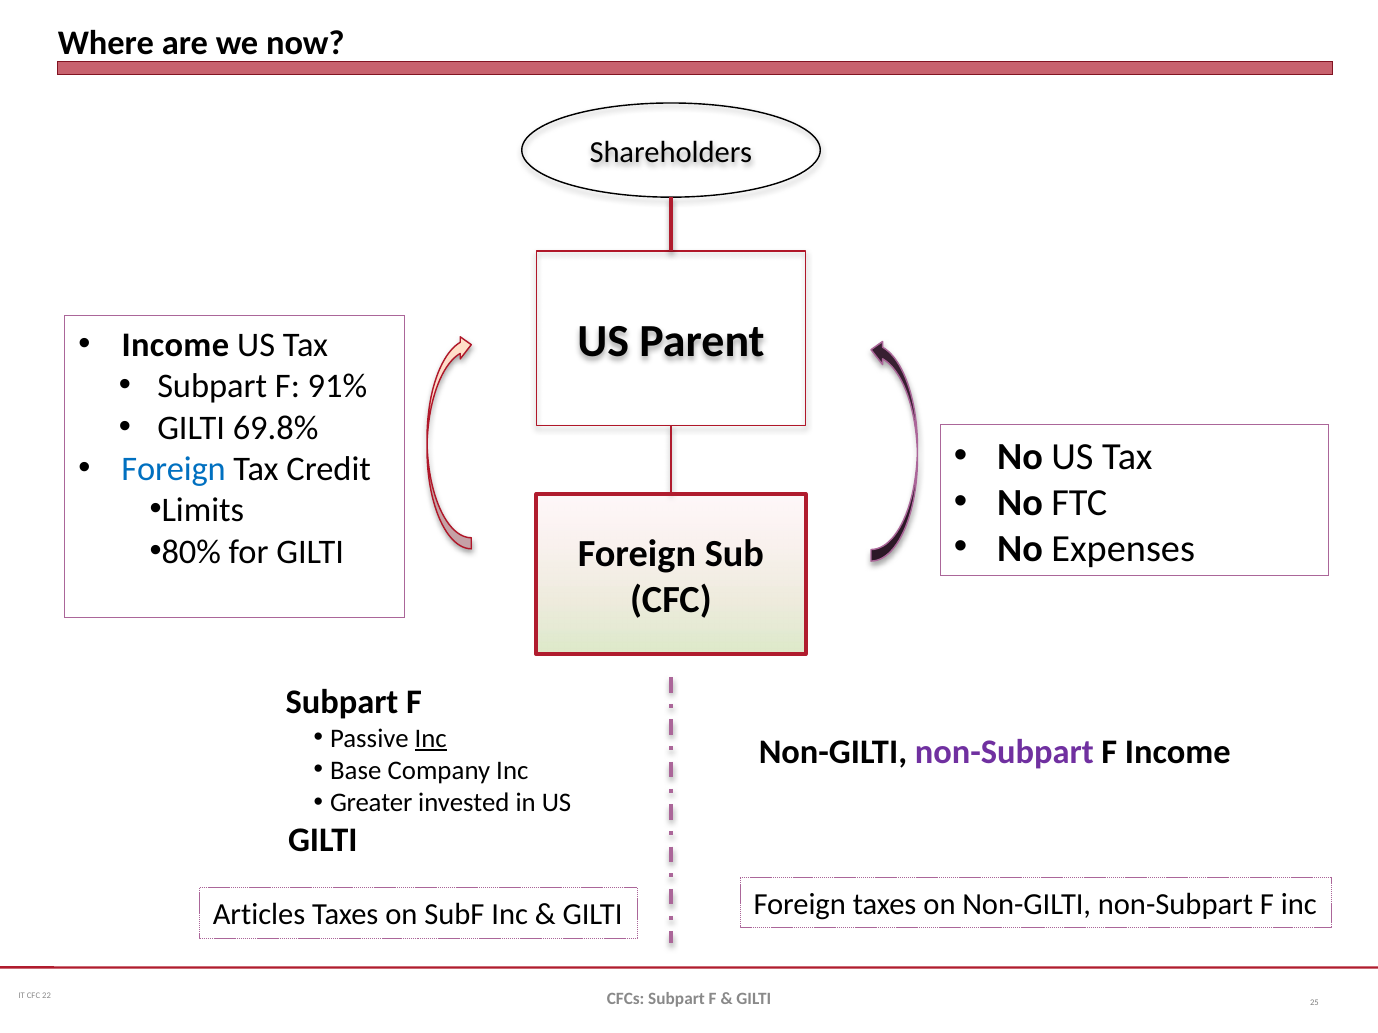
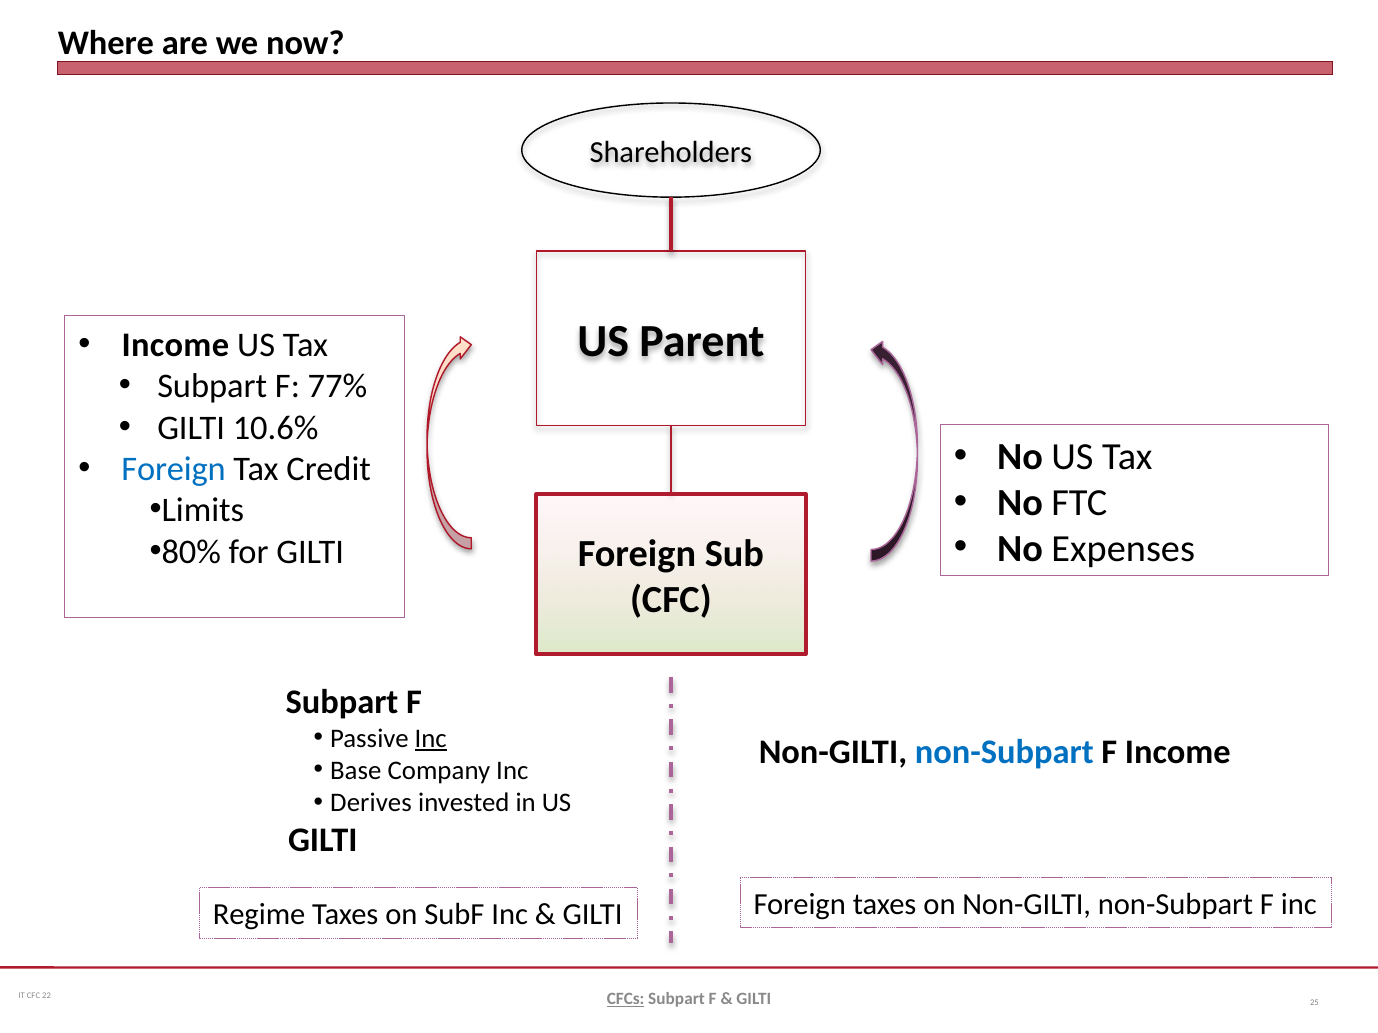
91%: 91% -> 77% (337, 387)
69.8%: 69.8% -> 10.6% (276, 428)
non-Subpart colour: purple -> blue (1004, 752)
Greater: Greater -> Derives (371, 803)
Articles: Articles -> Regime (259, 915)
CFCs underline: none -> present (626, 1000)
